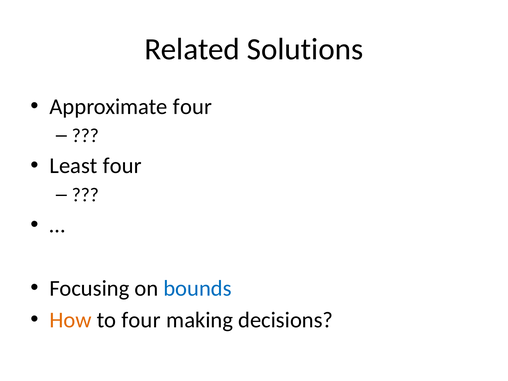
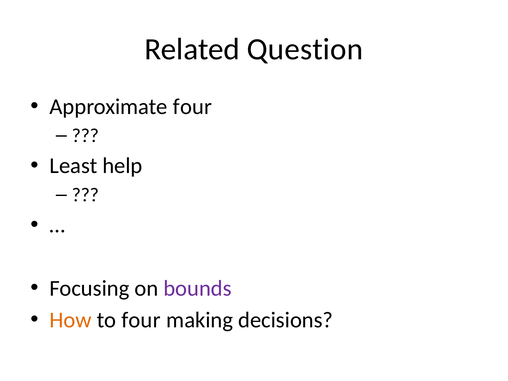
Solutions: Solutions -> Question (305, 49)
Least four: four -> help (122, 166)
bounds colour: blue -> purple (197, 288)
